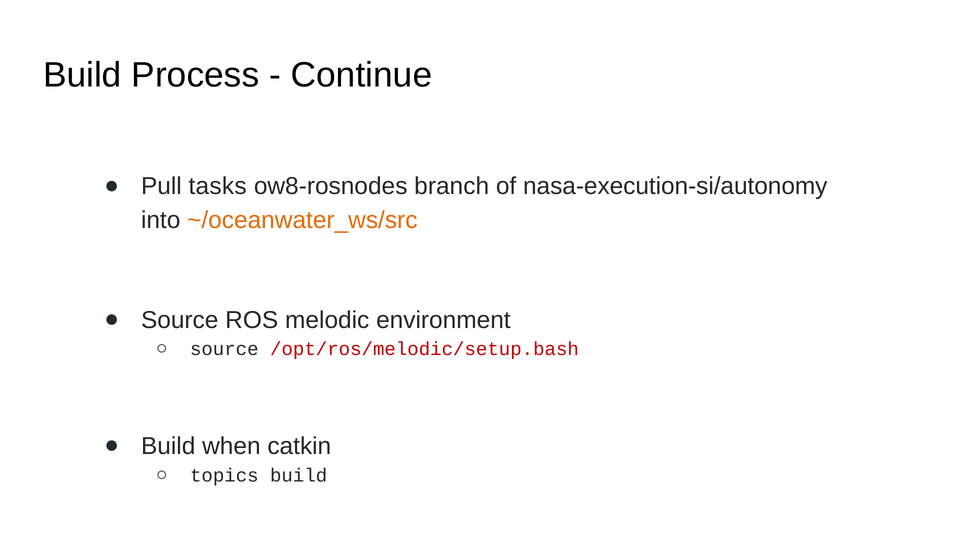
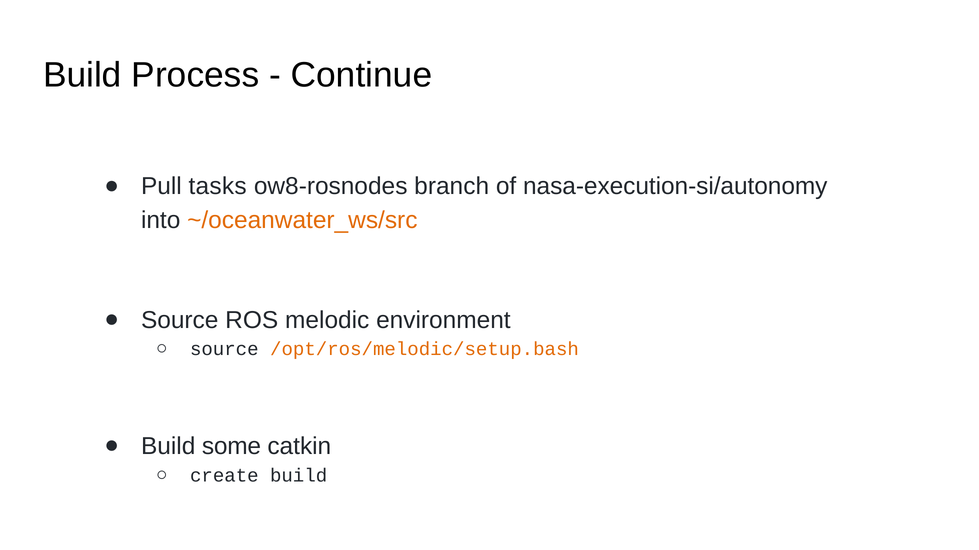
/opt/ros/melodic/setup.bash colour: red -> orange (424, 350)
when: when -> some (232, 447)
topics: topics -> create (224, 476)
